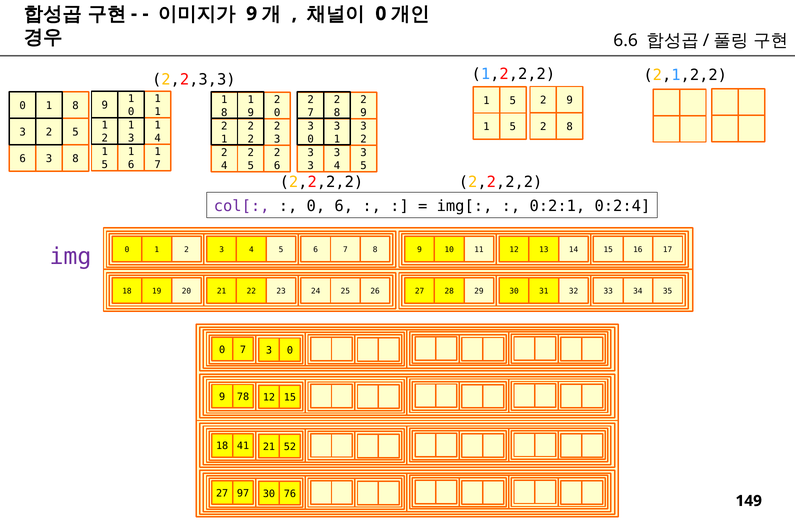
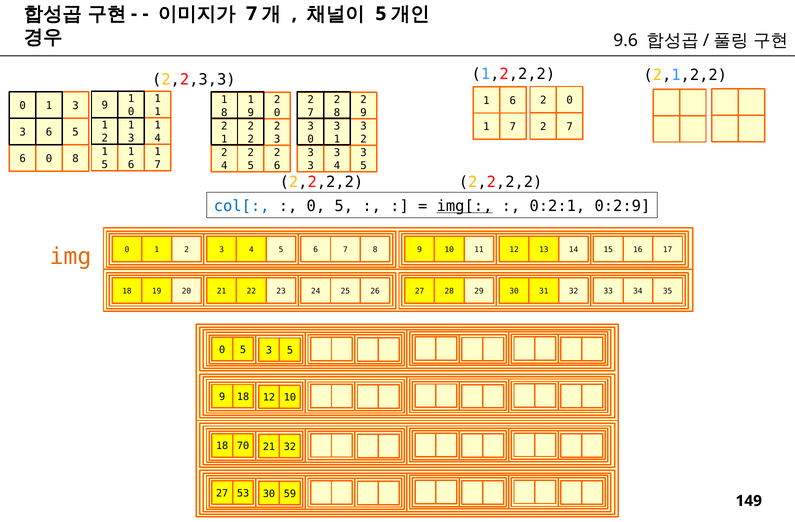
9: 9 -> 7 (252, 14)
0: 0 -> 5 (381, 14)
6.6: 6.6 -> 9.6 (626, 41)
9: 9 -> 0 (570, 100)
5: 5 -> 6 (513, 101)
0 1 8: 8 -> 3 (75, 106)
5: 5 -> 7 (513, 127)
8: 8 -> 7 (570, 127)
2: 2 -> 6 (49, 132)
6 3: 3 -> 0 (49, 159)
col[ colour: purple -> blue (242, 206)
6: 6 -> 5 (344, 206)
img[ underline: none -> present (465, 206)
0:2:4: 0:2:4 -> 0:2:9 (622, 206)
img colour: purple -> orange (70, 257)
7: 7 -> 5 (243, 350)
0: 0 -> 5 (290, 351)
9 78: 78 -> 18 (243, 397)
12 15: 15 -> 10 (290, 398)
41: 41 -> 70 (243, 446)
21 52: 52 -> 32 (290, 447)
97: 97 -> 53 (243, 493)
76: 76 -> 59 (290, 494)
